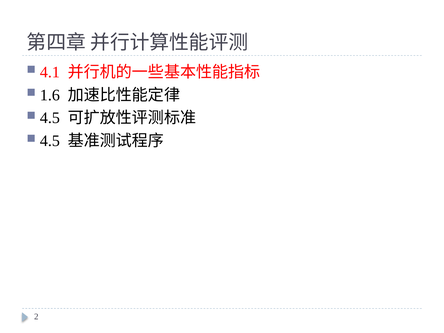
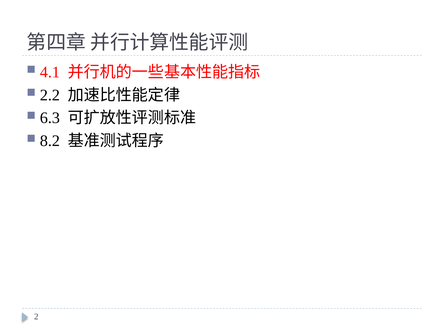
1.6: 1.6 -> 2.2 (50, 95)
4.5: 4.5 -> 6.3 (50, 118)
4.5: 4.5 -> 8.2 (50, 141)
